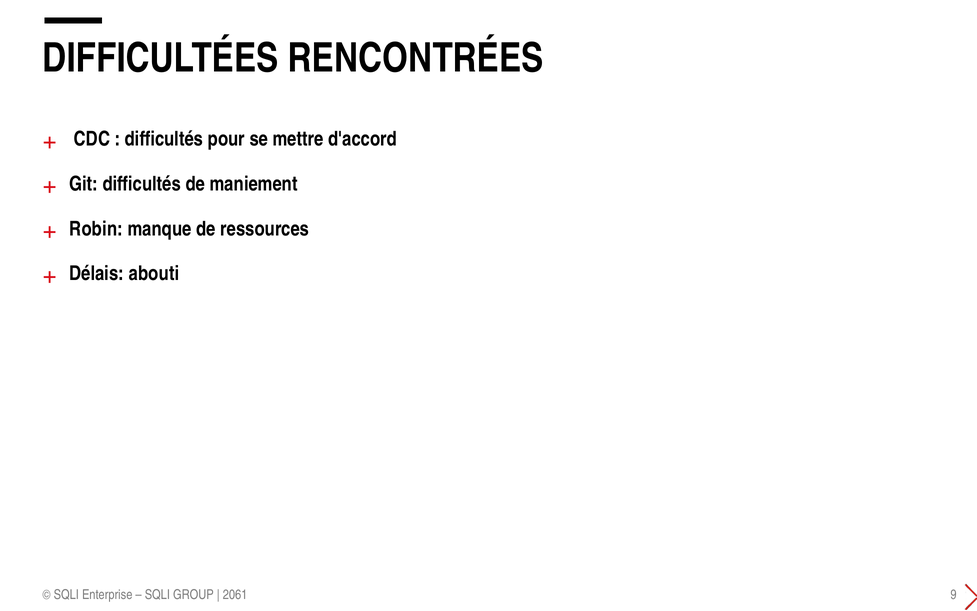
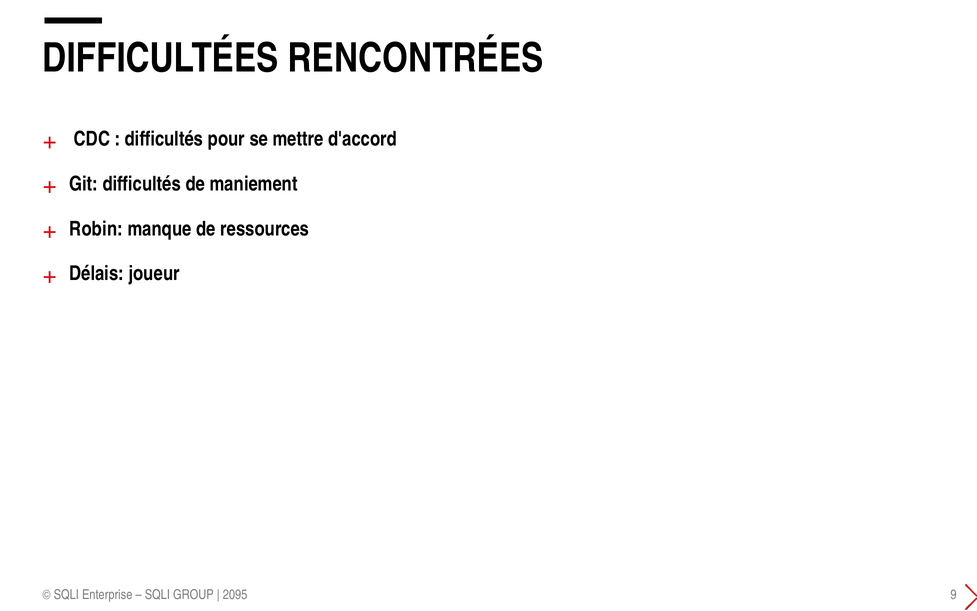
abouti: abouti -> joueur (154, 273)
2061: 2061 -> 2095 (235, 594)
